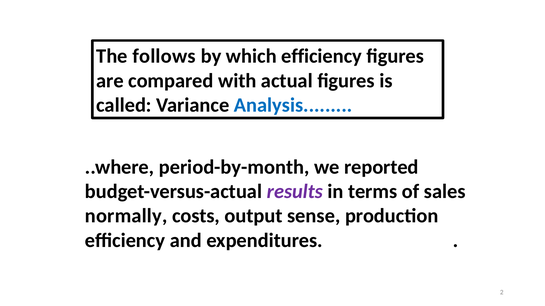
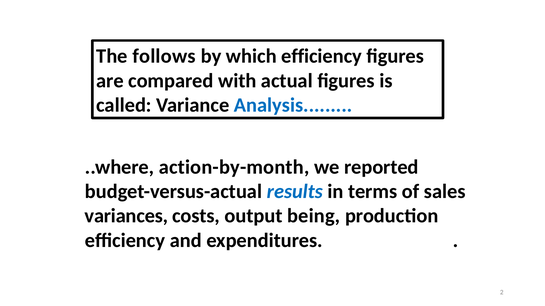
period-by-month: period-by-month -> action-by-month (234, 167)
results colour: purple -> blue (295, 192)
normally: normally -> variances (126, 216)
sense: sense -> being (314, 216)
